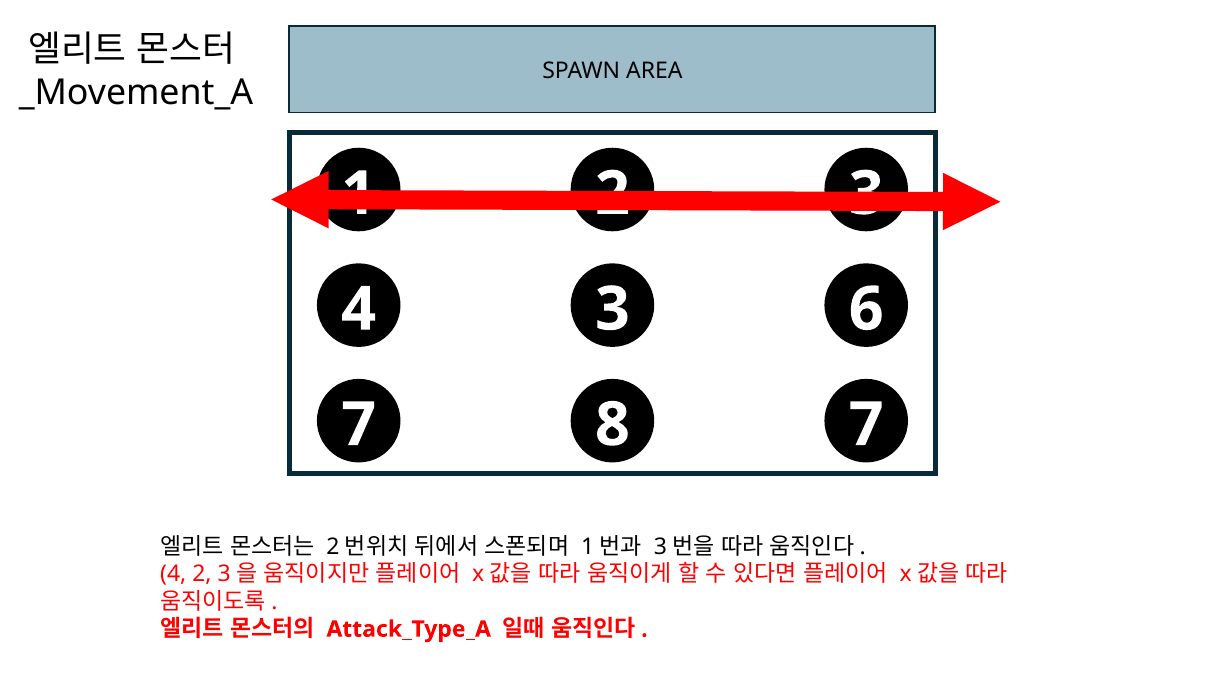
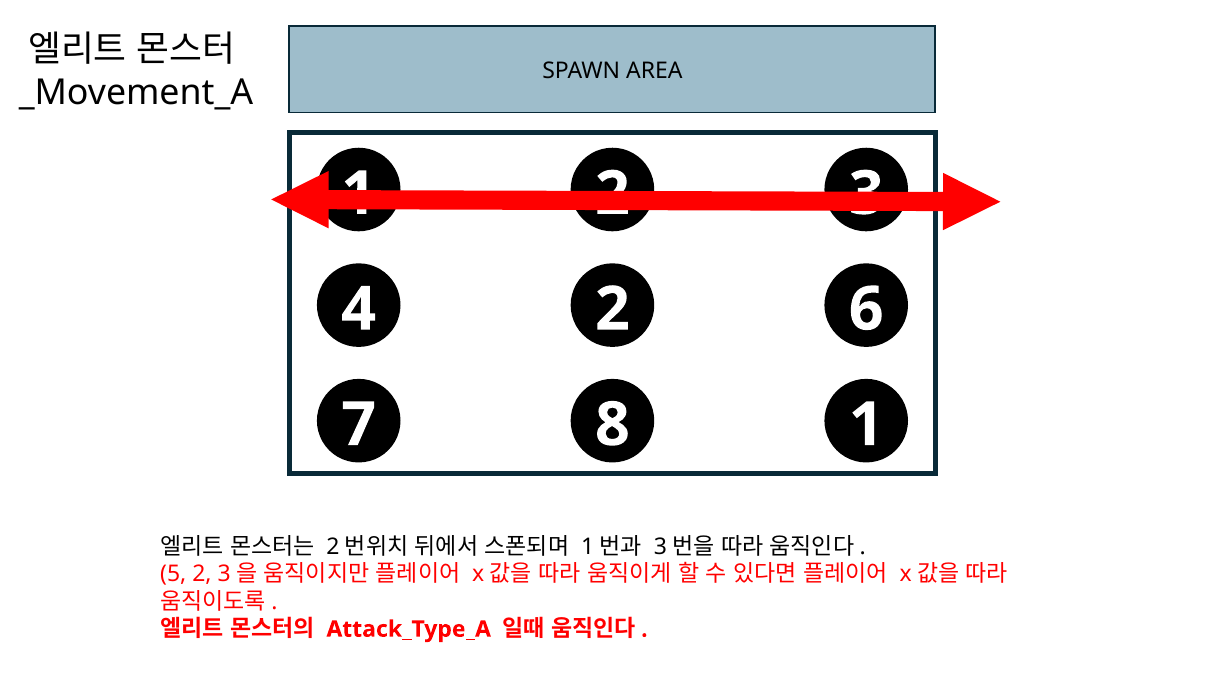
4 3: 3 -> 2 (612, 309)
8 7: 7 -> 1 (866, 425)
4: 4 -> 5 (173, 574)
